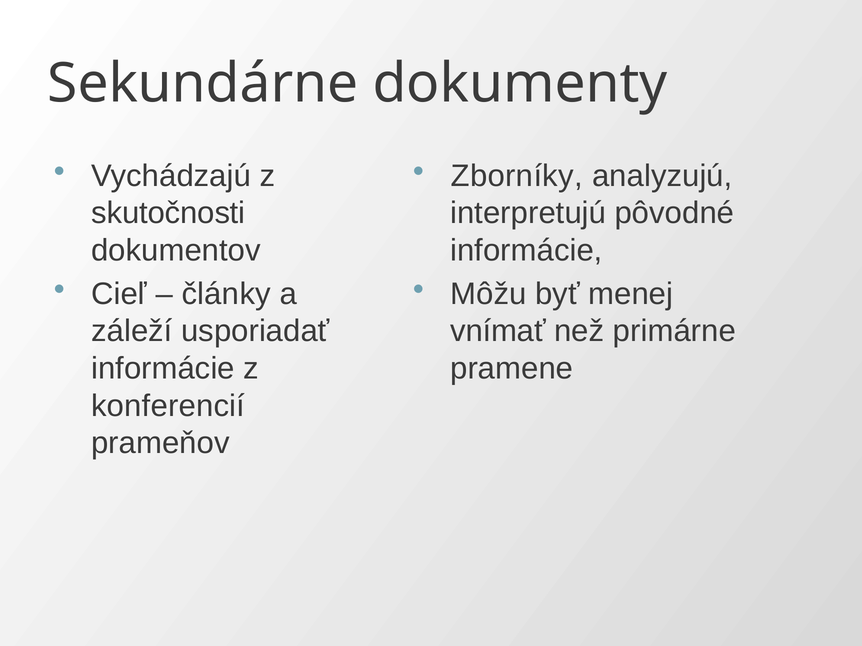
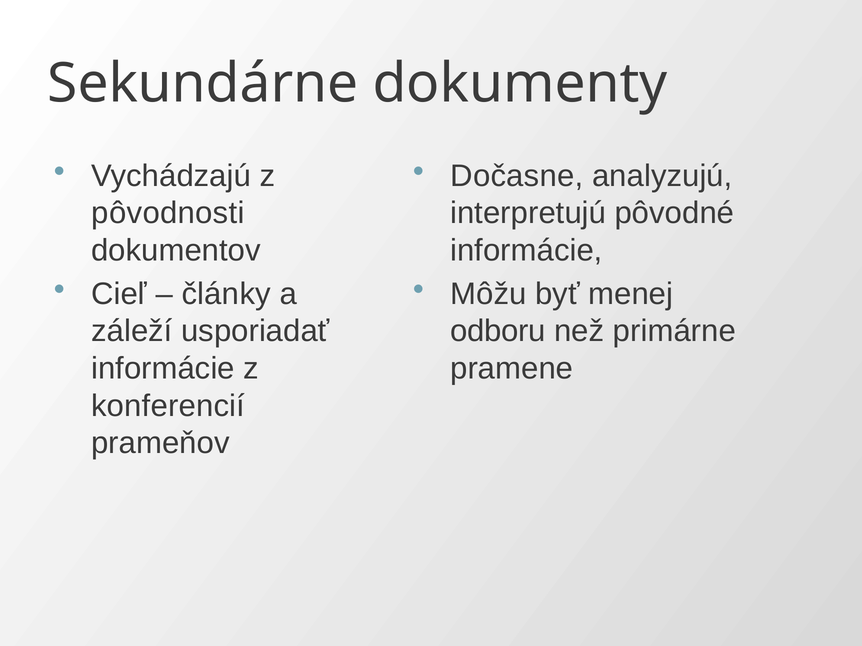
Zborníky: Zborníky -> Dočasne (517, 176)
skutočnosti: skutočnosti -> pôvodnosti (168, 213)
vnímať: vnímať -> odboru (498, 331)
